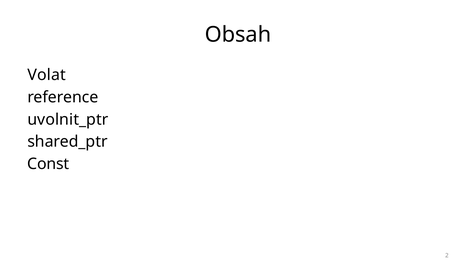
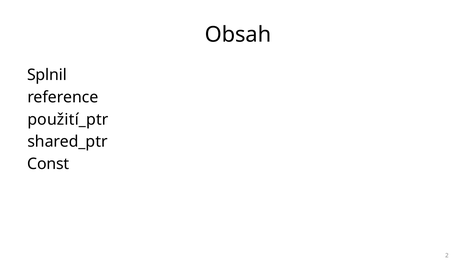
Volat: Volat -> Splnil (47, 75)
uvolnit_ptr: uvolnit_ptr -> použití_ptr (68, 119)
